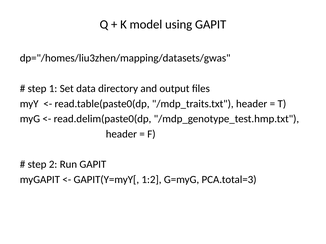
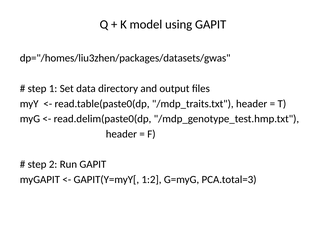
dp="/homes/liu3zhen/mapping/datasets/gwas: dp="/homes/liu3zhen/mapping/datasets/gwas -> dp="/homes/liu3zhen/packages/datasets/gwas (125, 58)
